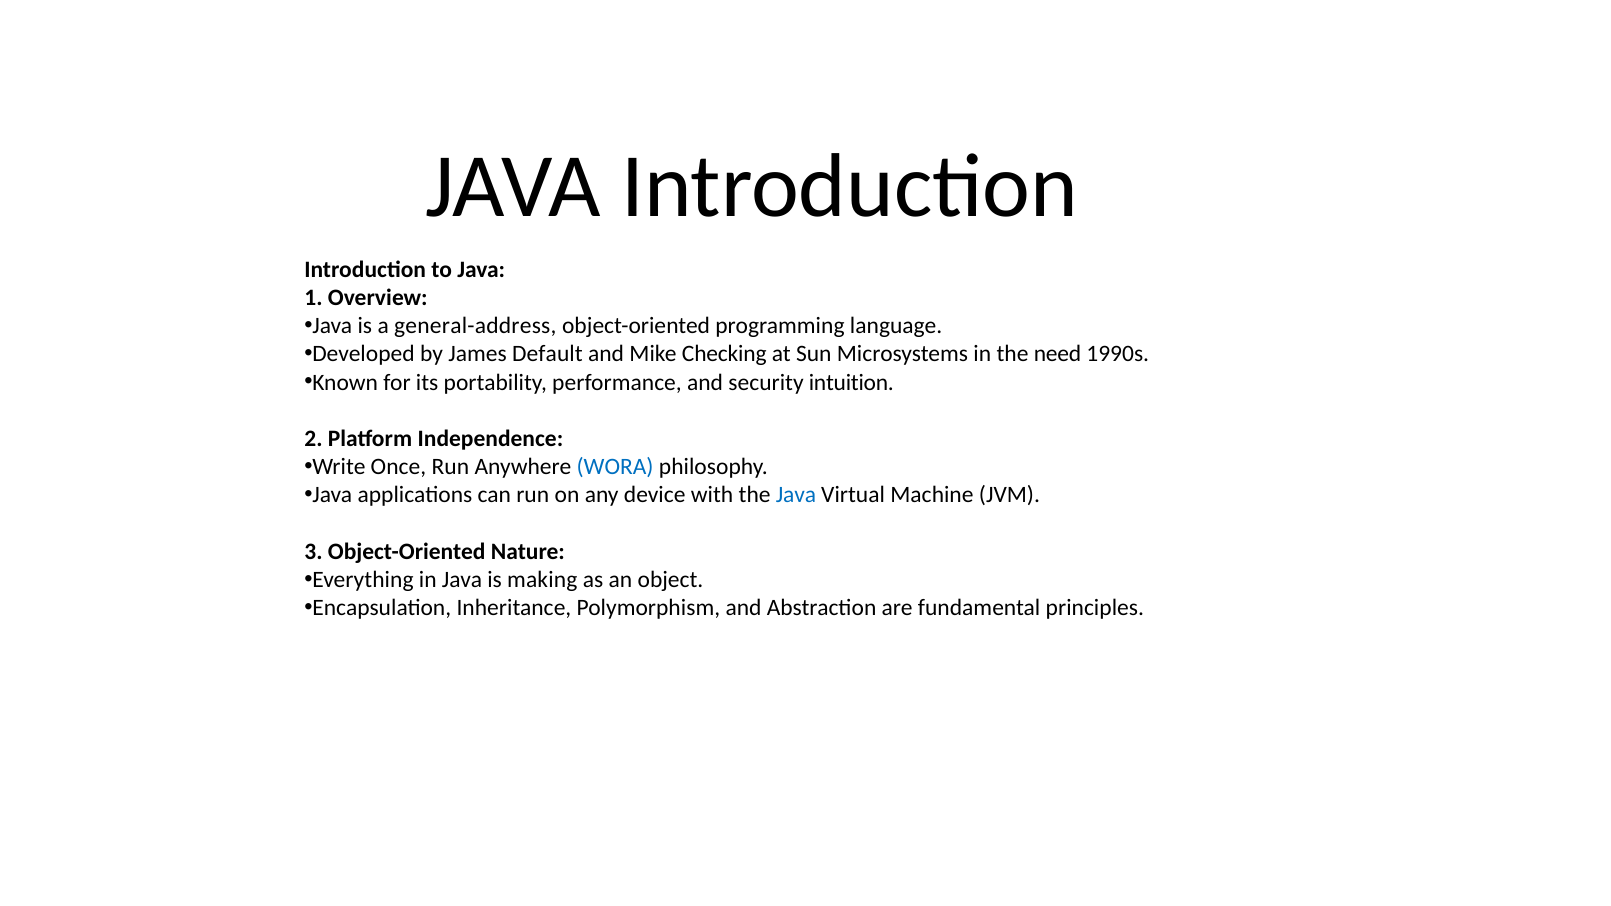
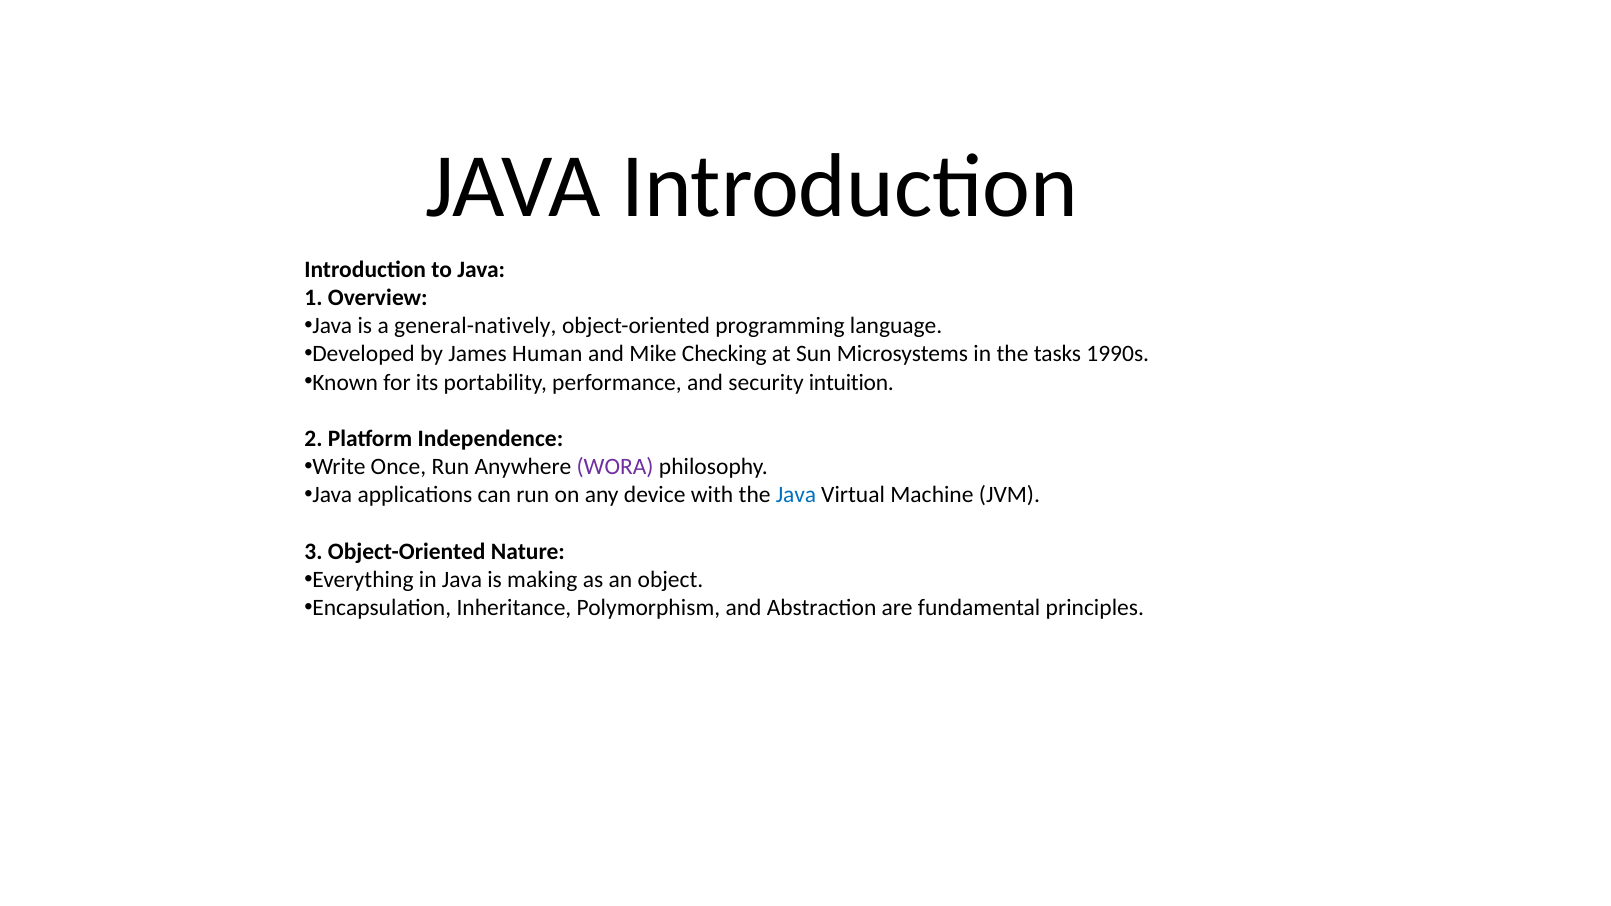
general-address: general-address -> general-natively (475, 326)
Default: Default -> Human (547, 354)
need: need -> tasks (1057, 354)
WORA colour: blue -> purple (615, 467)
